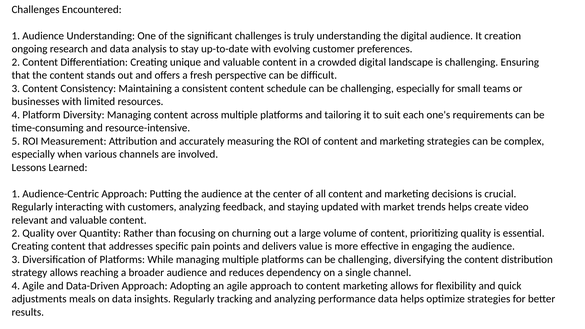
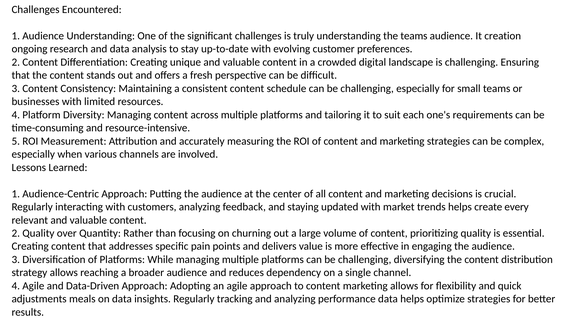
the digital: digital -> teams (414, 36)
video: video -> every (517, 207)
